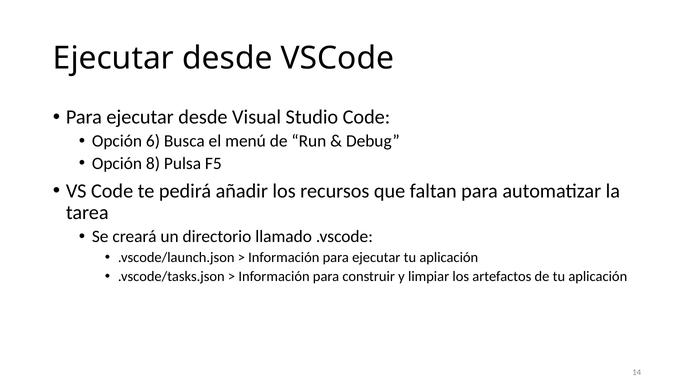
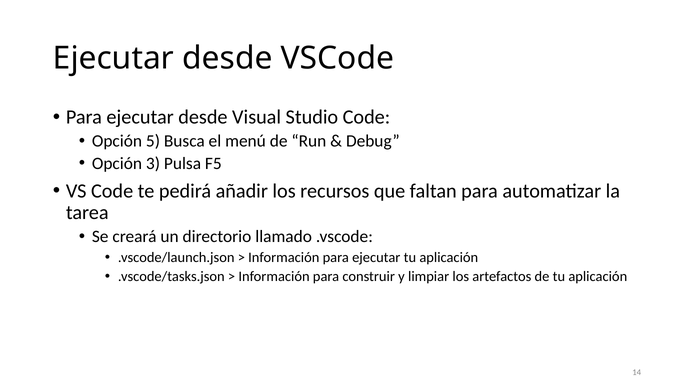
6: 6 -> 5 (153, 141)
8: 8 -> 3 (153, 164)
